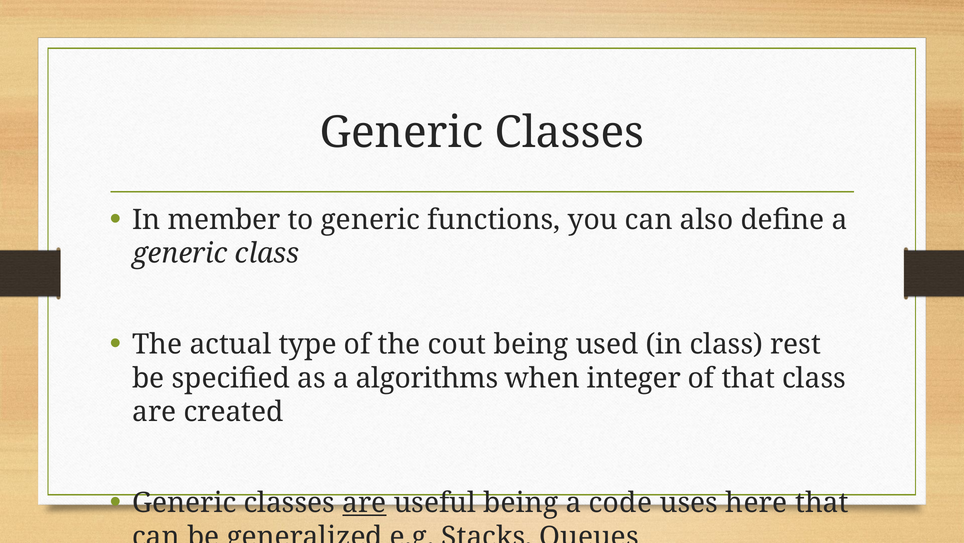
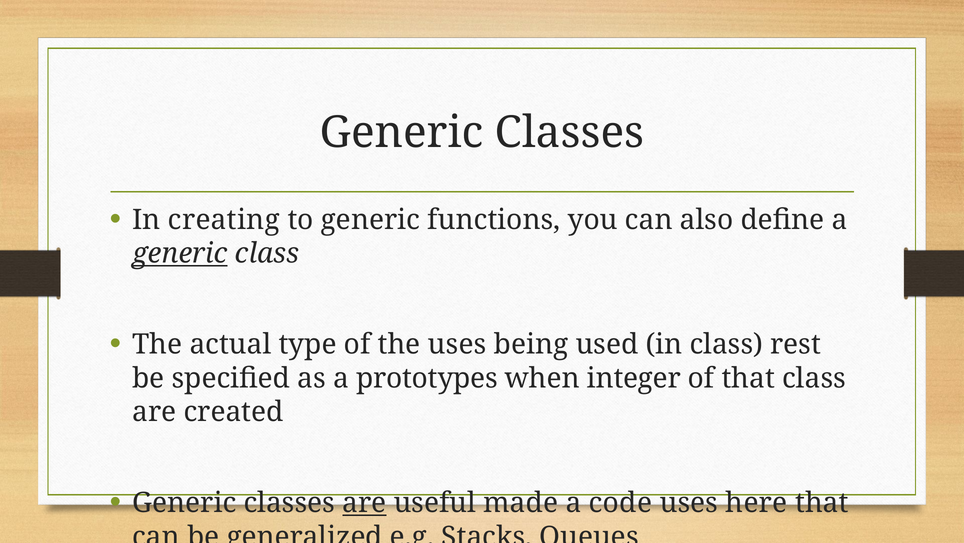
member: member -> creating (224, 219)
generic underline: none -> present (180, 253)
the cout: cout -> uses (457, 344)
algorithms: algorithms -> prototypes (427, 378)
useful being: being -> made (521, 502)
